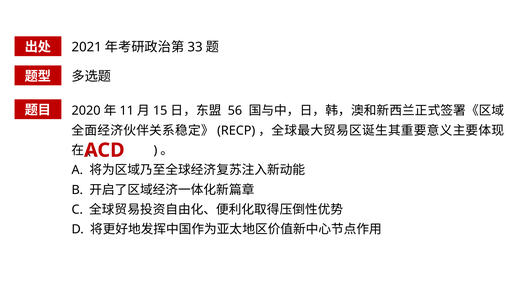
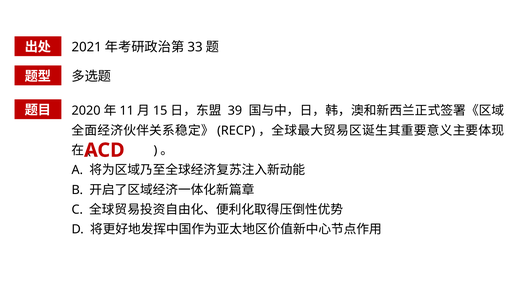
56: 56 -> 39 (235, 111)
